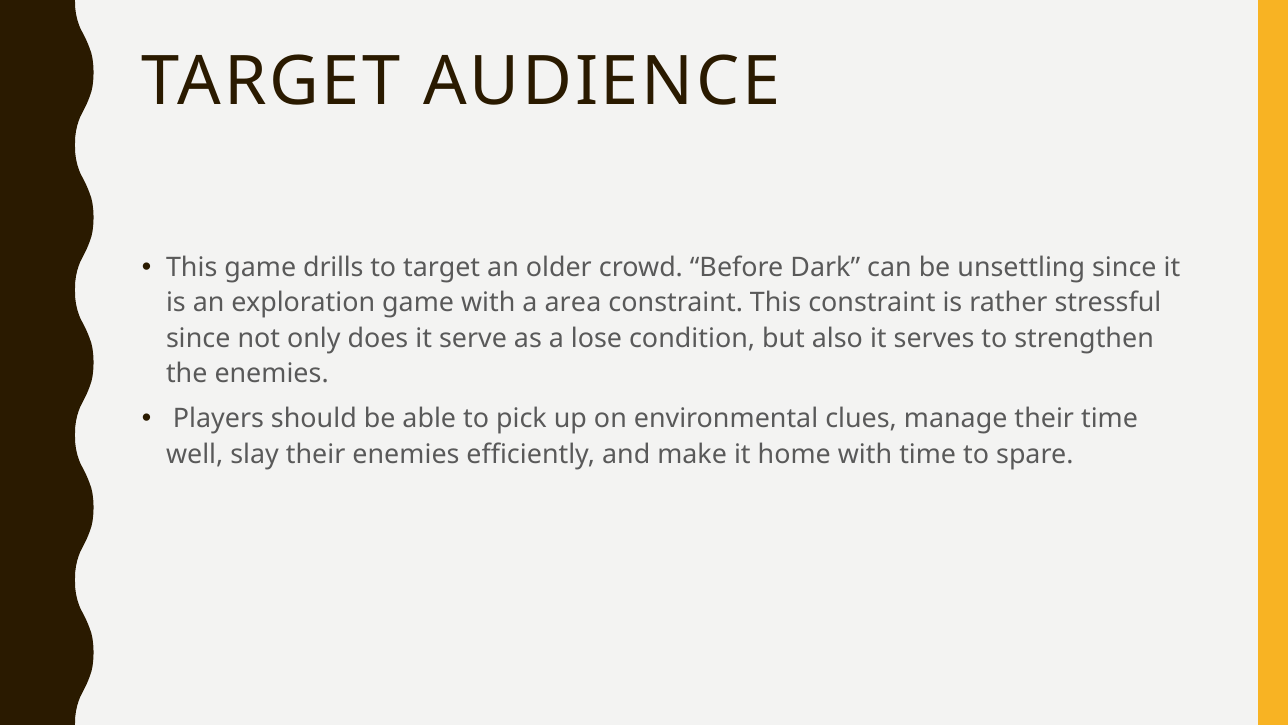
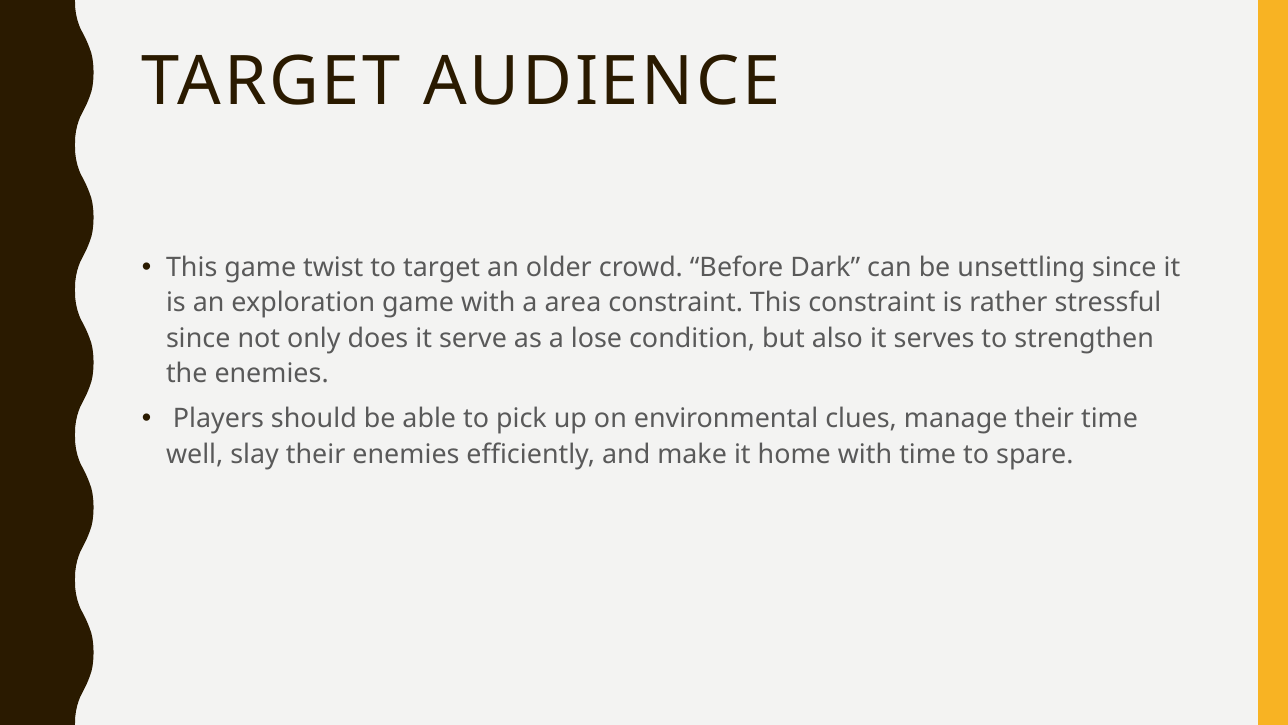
drills: drills -> twist (333, 268)
